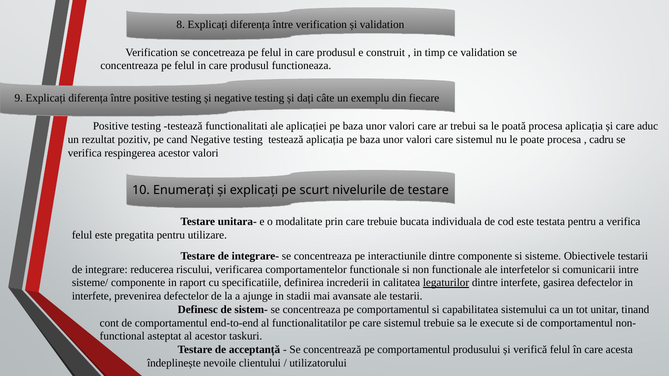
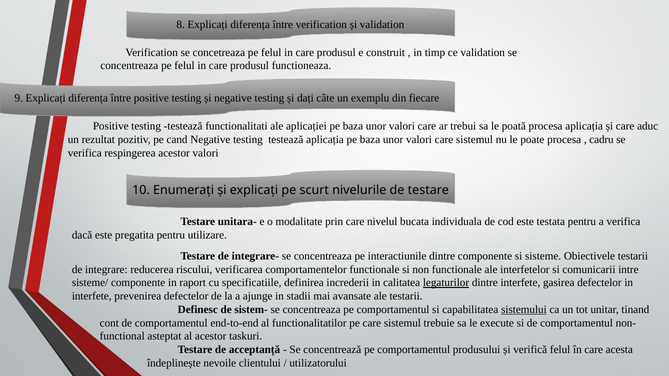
care trebuie: trebuie -> nivelul (382, 222)
felul: felul -> dacă (82, 235)
sistemului underline: none -> present (524, 310)
